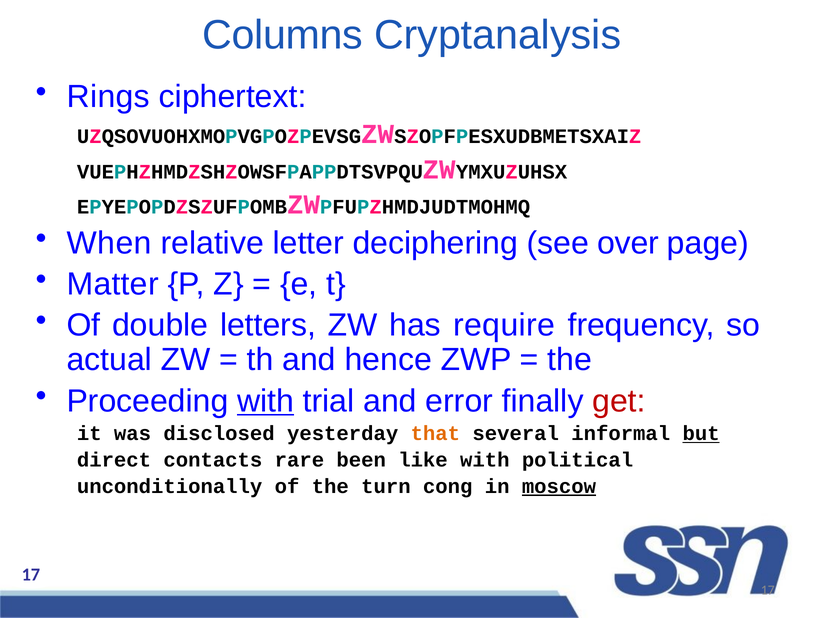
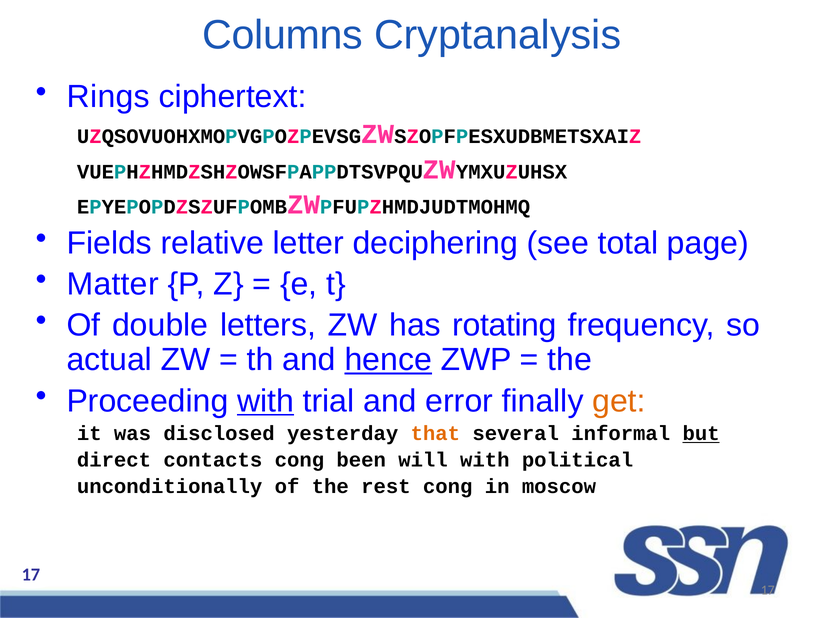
When: When -> Fields (109, 243)
over: over -> total (628, 243)
require: require -> rotating (504, 325)
hence underline: none -> present (388, 360)
get colour: red -> orange (619, 401)
contacts rare: rare -> cong (299, 460)
like: like -> will (423, 460)
turn: turn -> rest (386, 486)
moscow underline: present -> none (559, 486)
